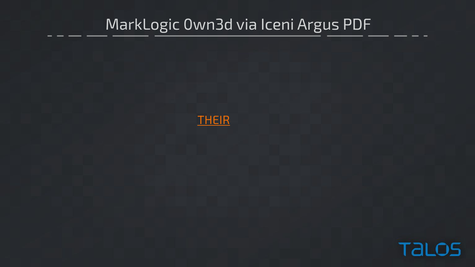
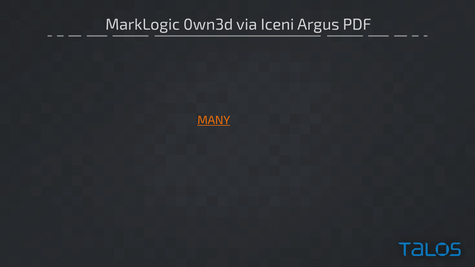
THEIR: THEIR -> MANY (214, 120)
